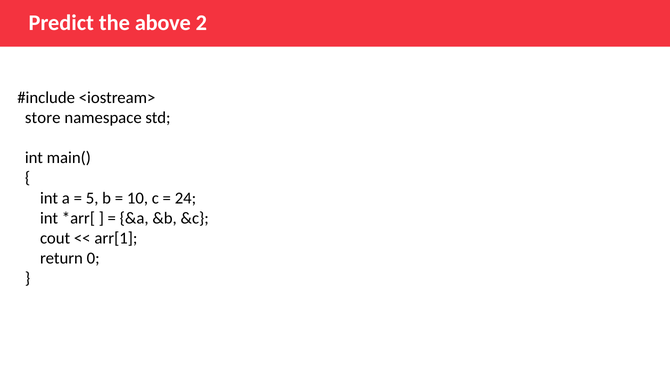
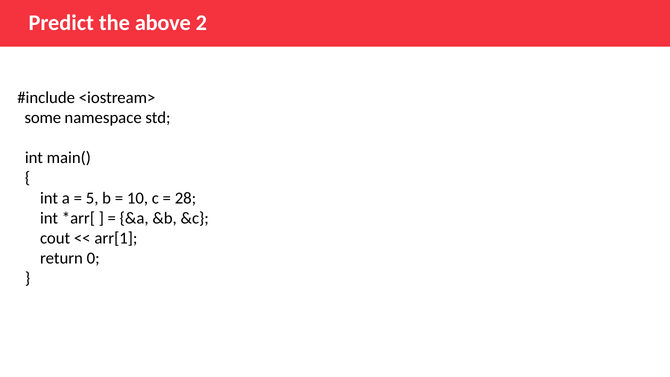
store: store -> some (43, 118)
24: 24 -> 28 (185, 198)
